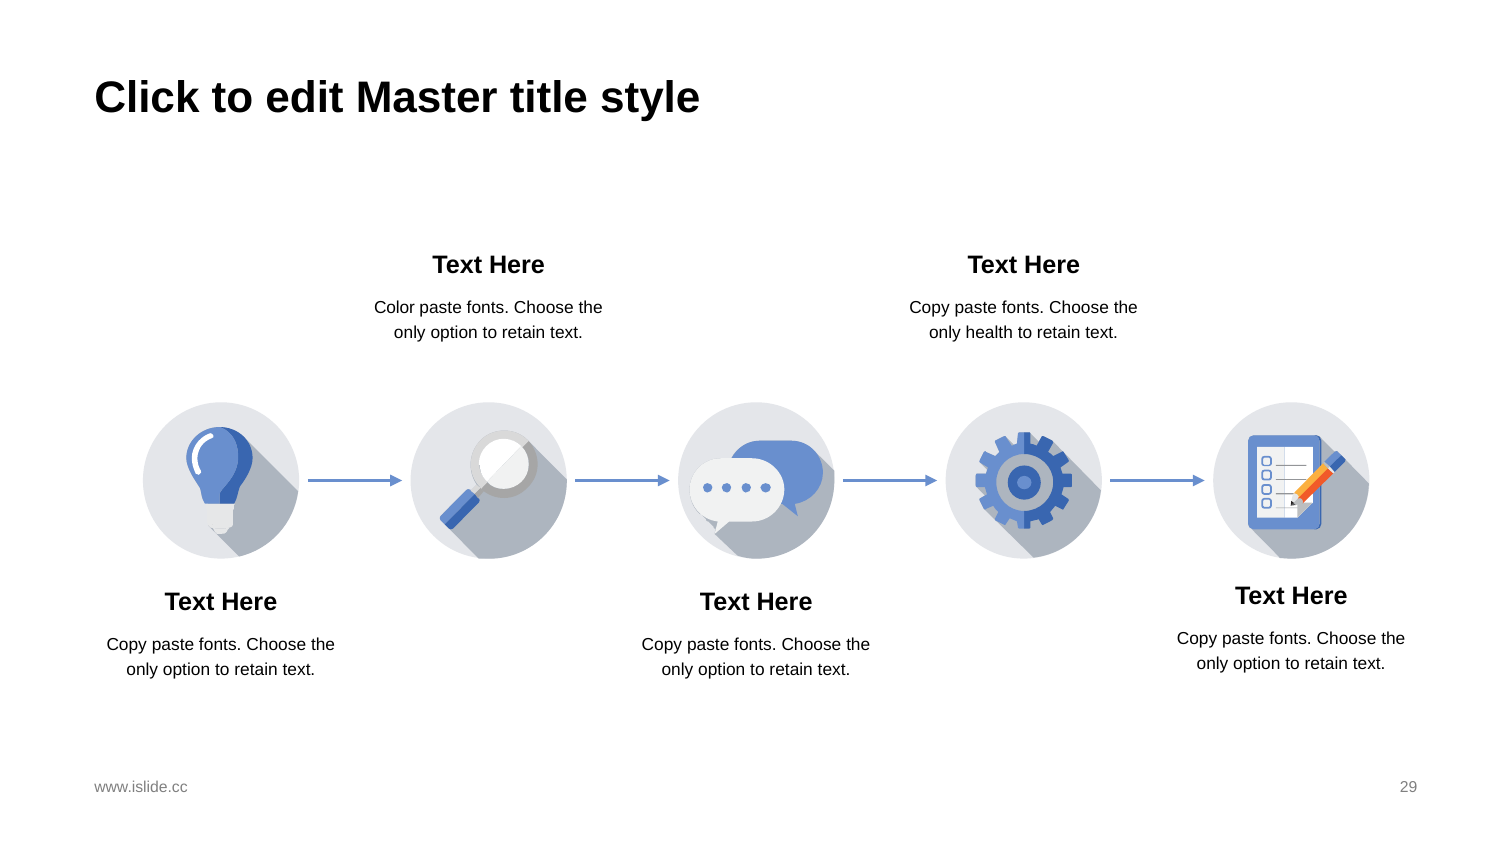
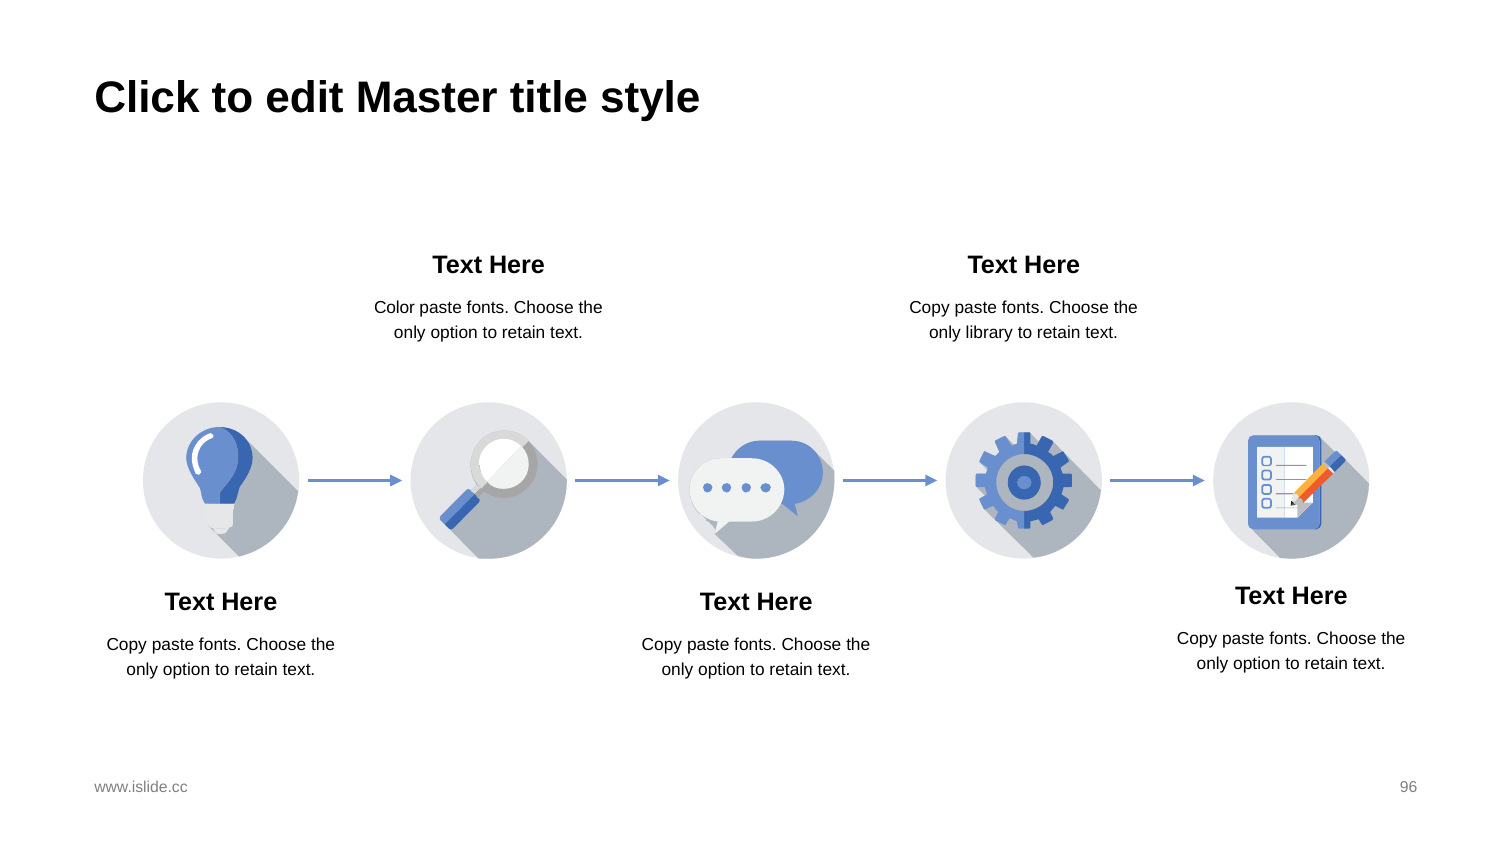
health: health -> library (989, 333)
29: 29 -> 96 (1409, 787)
